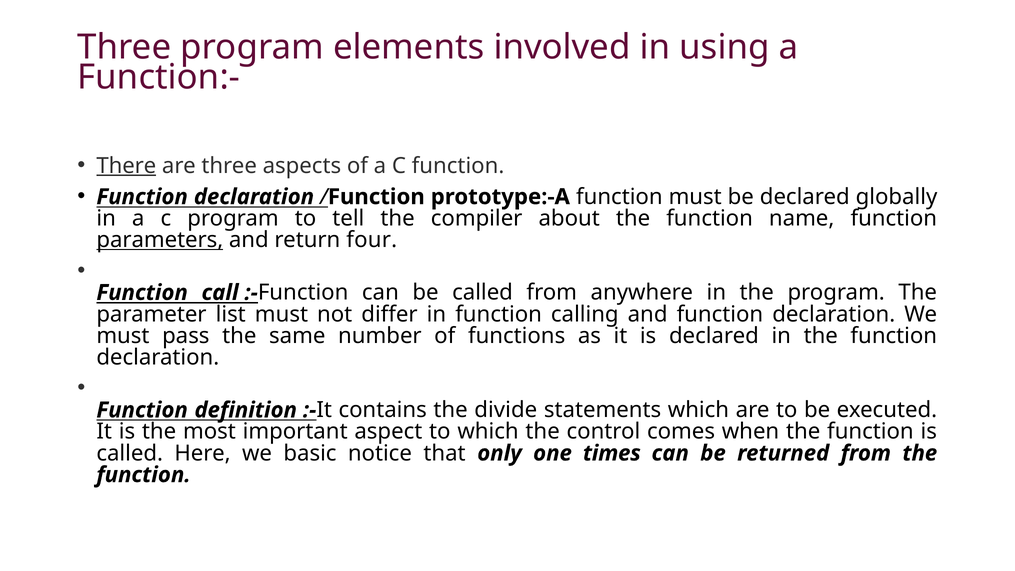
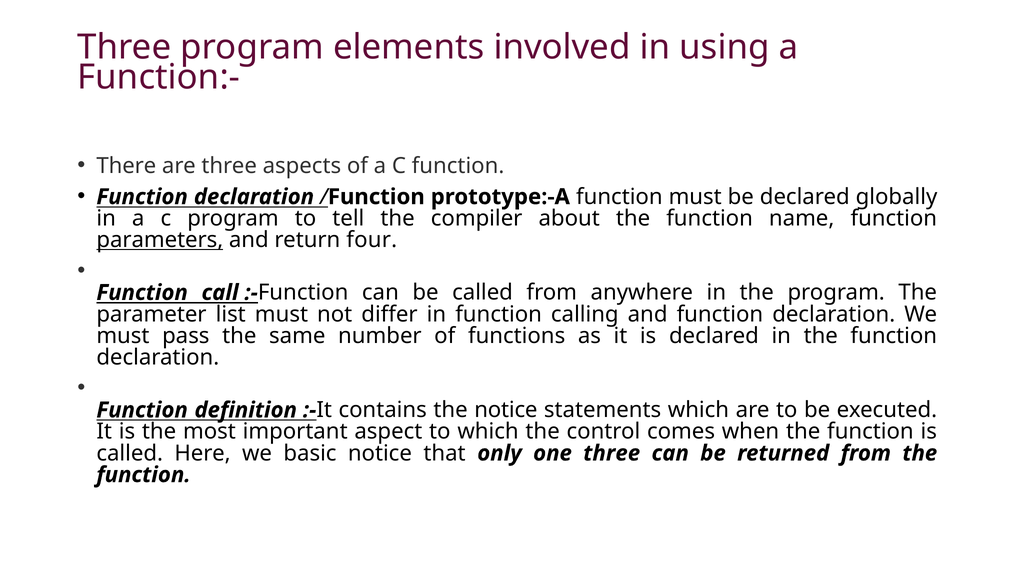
There underline: present -> none (126, 166)
the divide: divide -> notice (506, 410)
one times: times -> three (612, 453)
